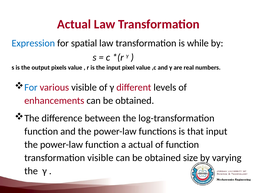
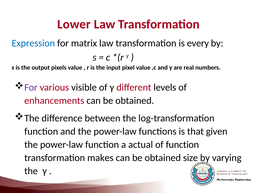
Actual: Actual -> Lower (74, 24)
spatial: spatial -> matrix (84, 43)
while: while -> every (198, 43)
For colour: blue -> purple (31, 87)
that input: input -> given (217, 131)
transformation visible: visible -> makes (100, 158)
